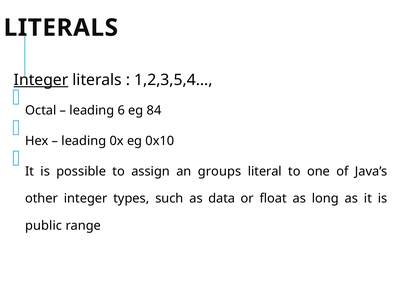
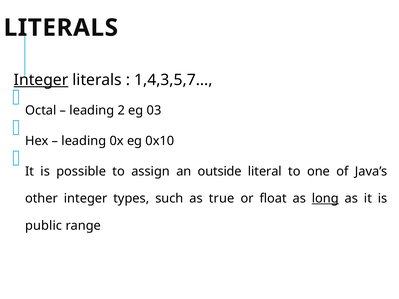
1,2,3,5,4…: 1,2,3,5,4… -> 1,4,3,5,7… (173, 80)
6: 6 -> 2 (121, 110)
84: 84 -> 03 (154, 110)
groups: groups -> outside (220, 171)
data: data -> true (222, 199)
long underline: none -> present (325, 199)
